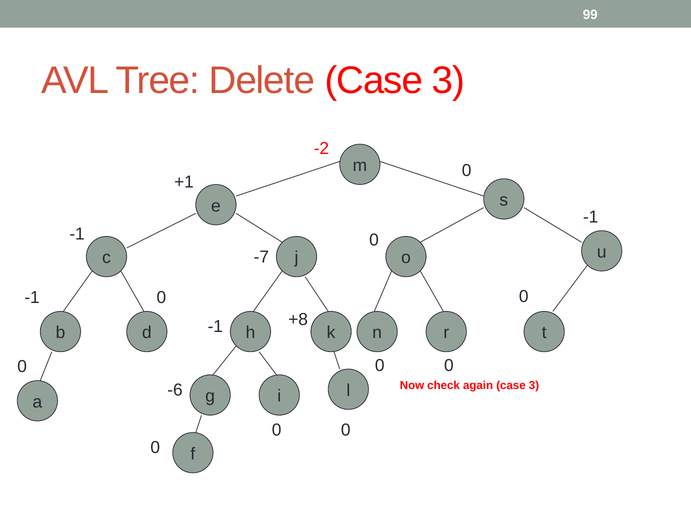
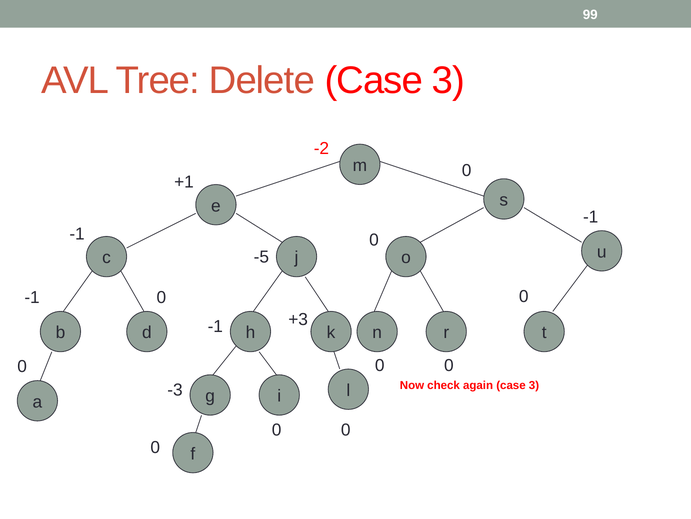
-7: -7 -> -5 (261, 257)
+8: +8 -> +3 (298, 319)
-6: -6 -> -3 (175, 389)
